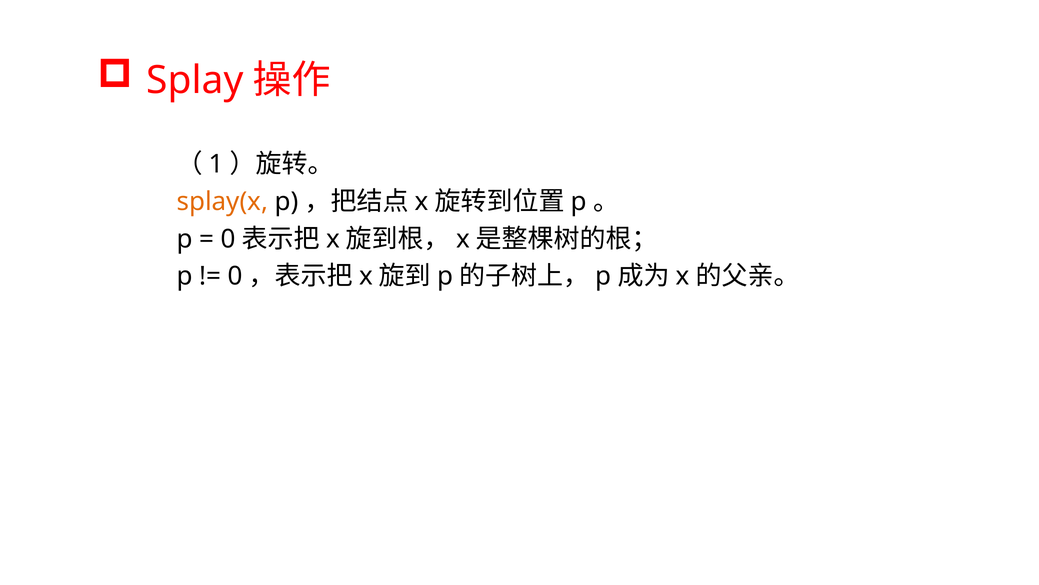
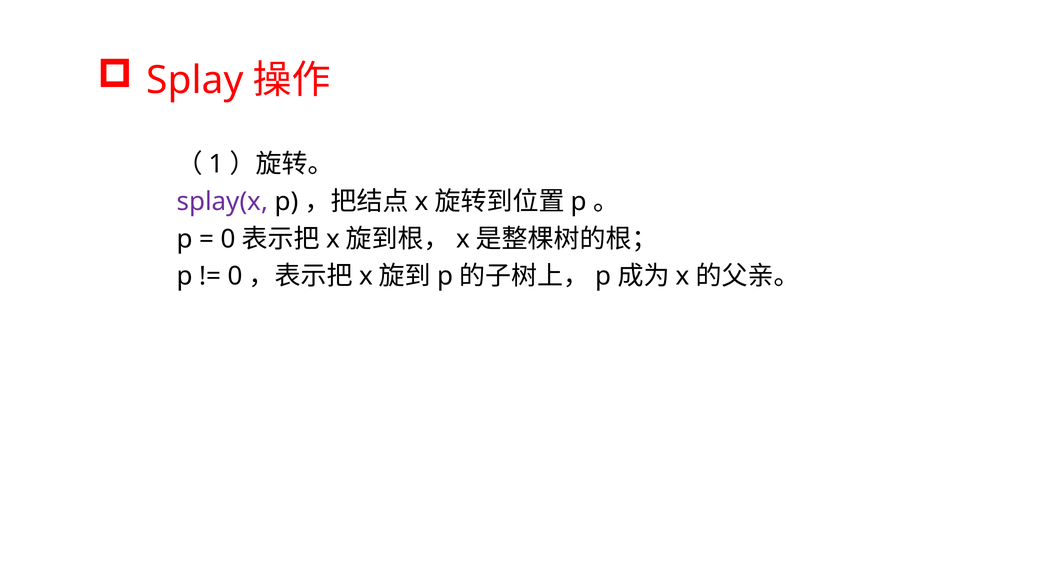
splay(x colour: orange -> purple (222, 201)
